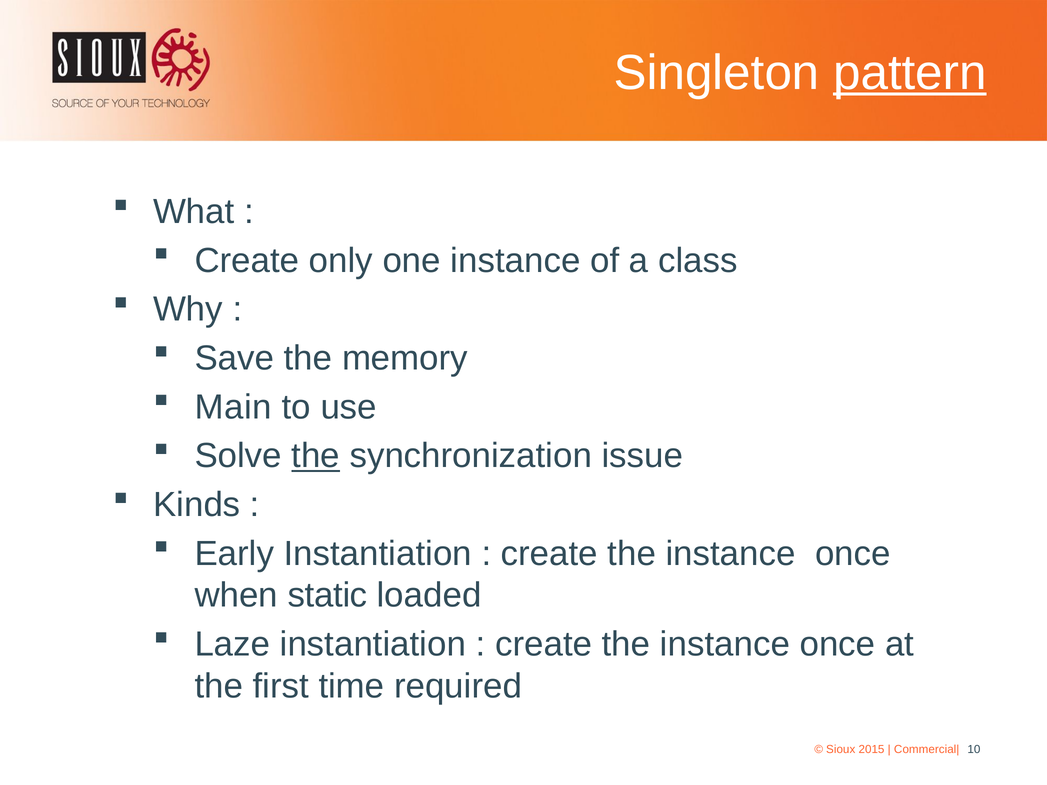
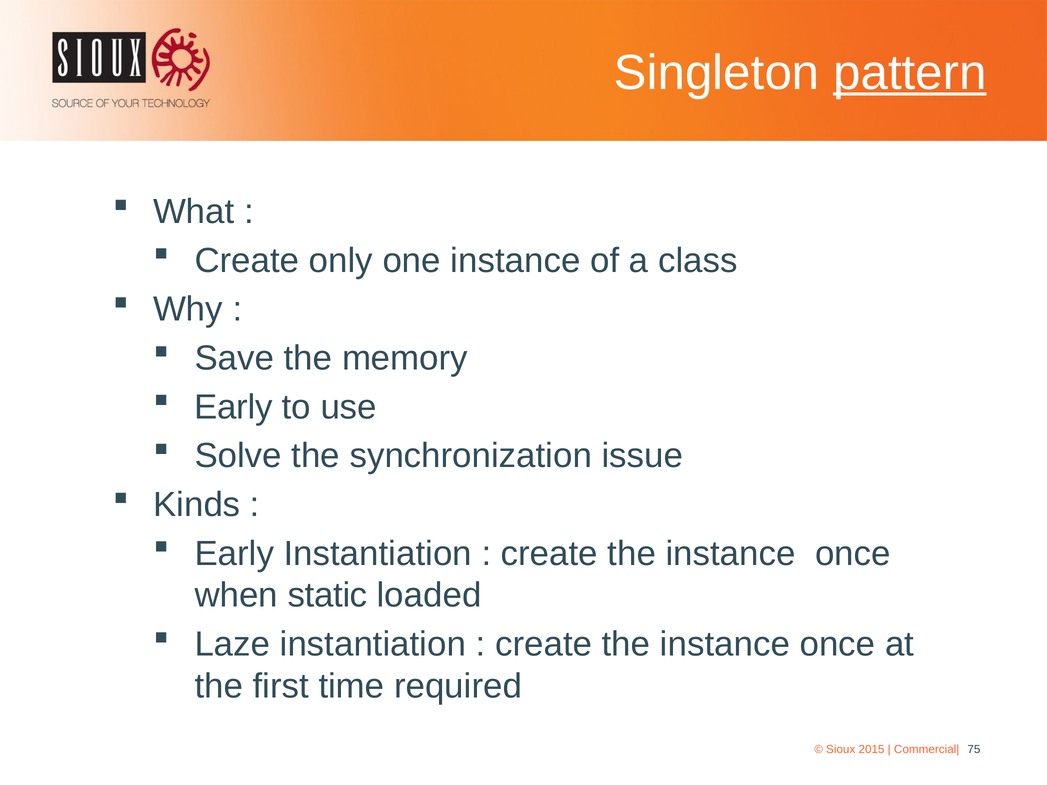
Main: Main -> Early (234, 407)
the underline: present -> none (316, 456)
10: 10 -> 75 (974, 750)
